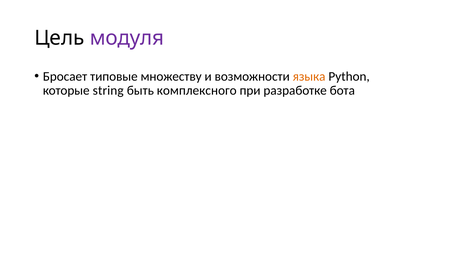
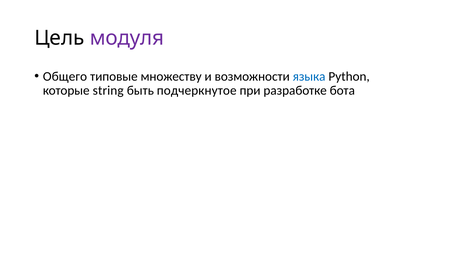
Бросает: Бросает -> Общего (65, 76)
языка colour: orange -> blue (309, 76)
комплексного: комплексного -> подчеркнутое (197, 90)
